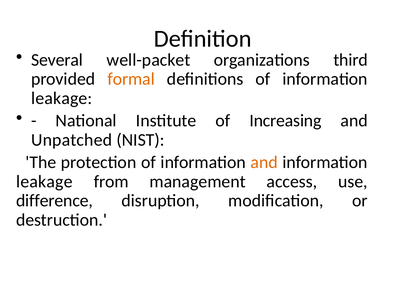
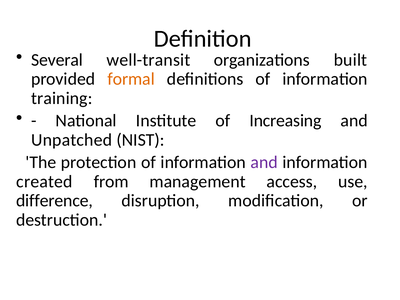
well-packet: well-packet -> well-transit (148, 60)
third: third -> built (351, 60)
leakage: leakage -> training (62, 98)
and colour: orange -> purple (264, 162)
leakage: leakage -> created (44, 182)
